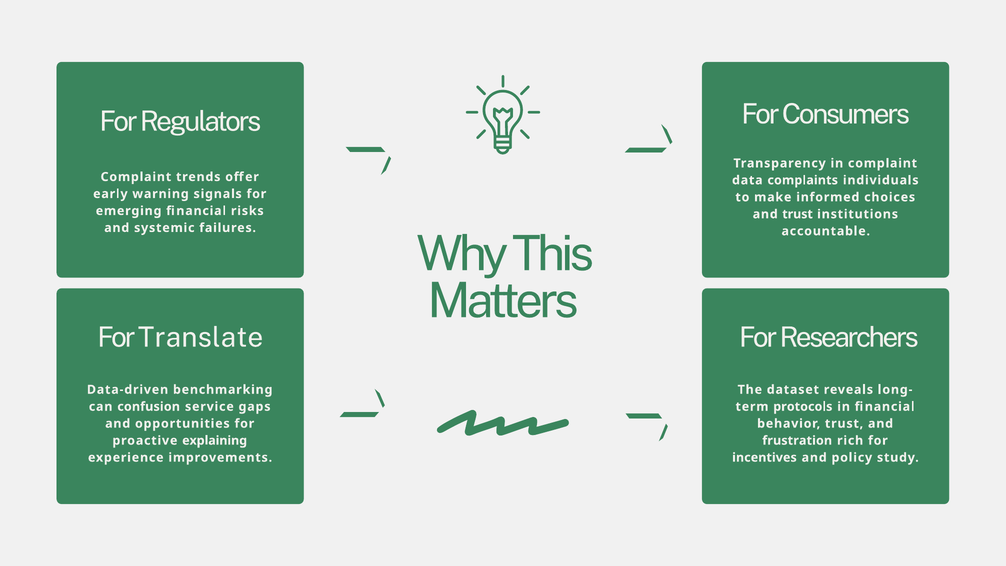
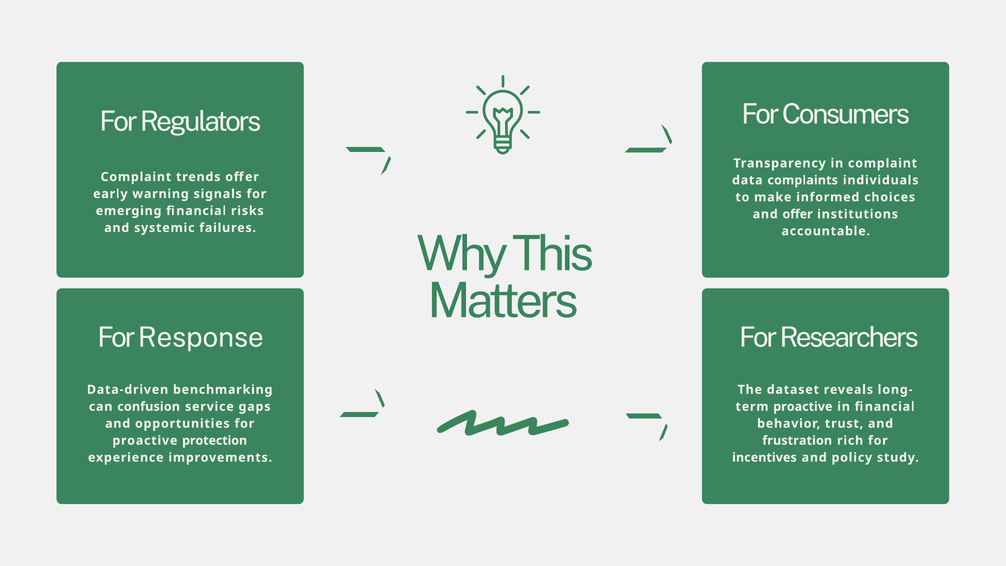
and trust: trust -> offer (798, 214)
Translate: Translate -> Response (201, 337)
protocols: protocols -> proactive (803, 407)
explaining: explaining -> protection (215, 440)
